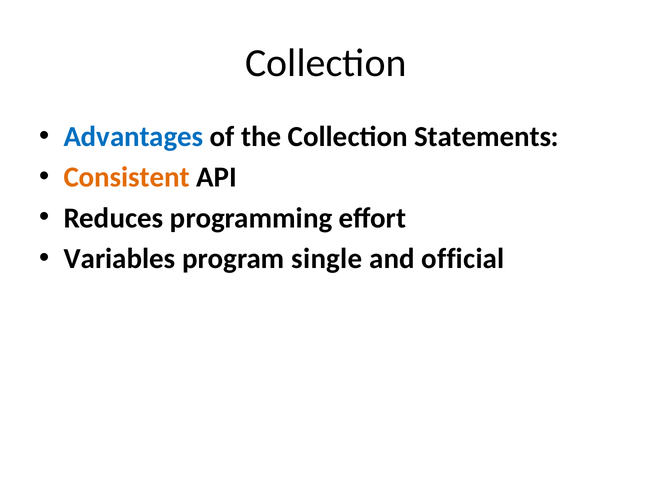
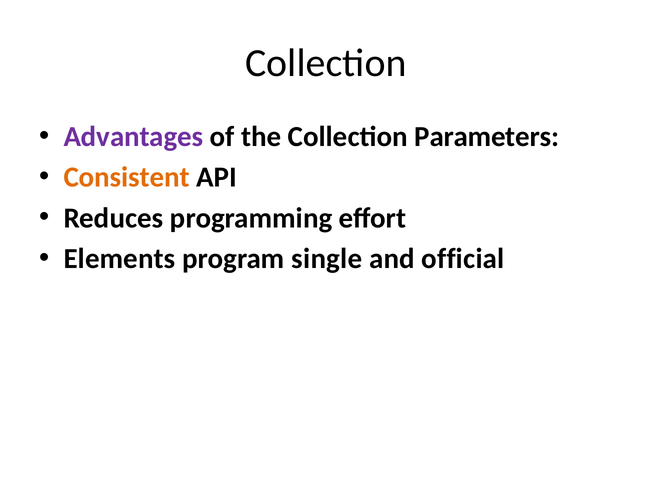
Advantages colour: blue -> purple (133, 137)
Statements: Statements -> Parameters (487, 137)
Variables: Variables -> Elements (120, 259)
